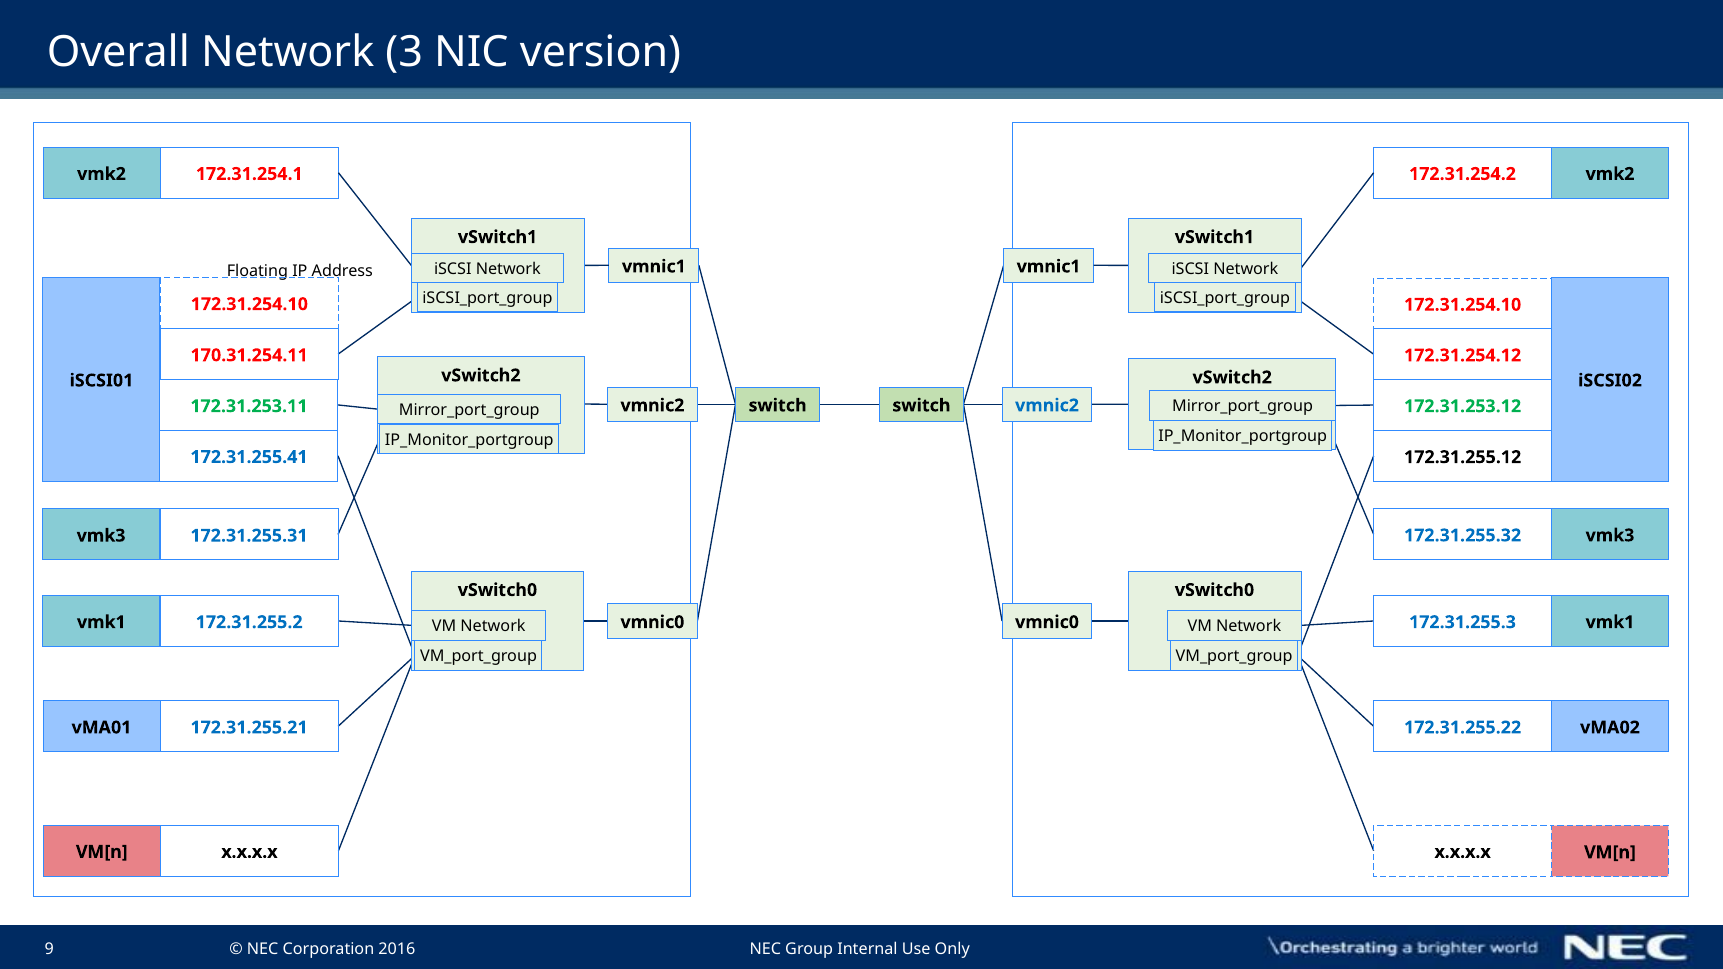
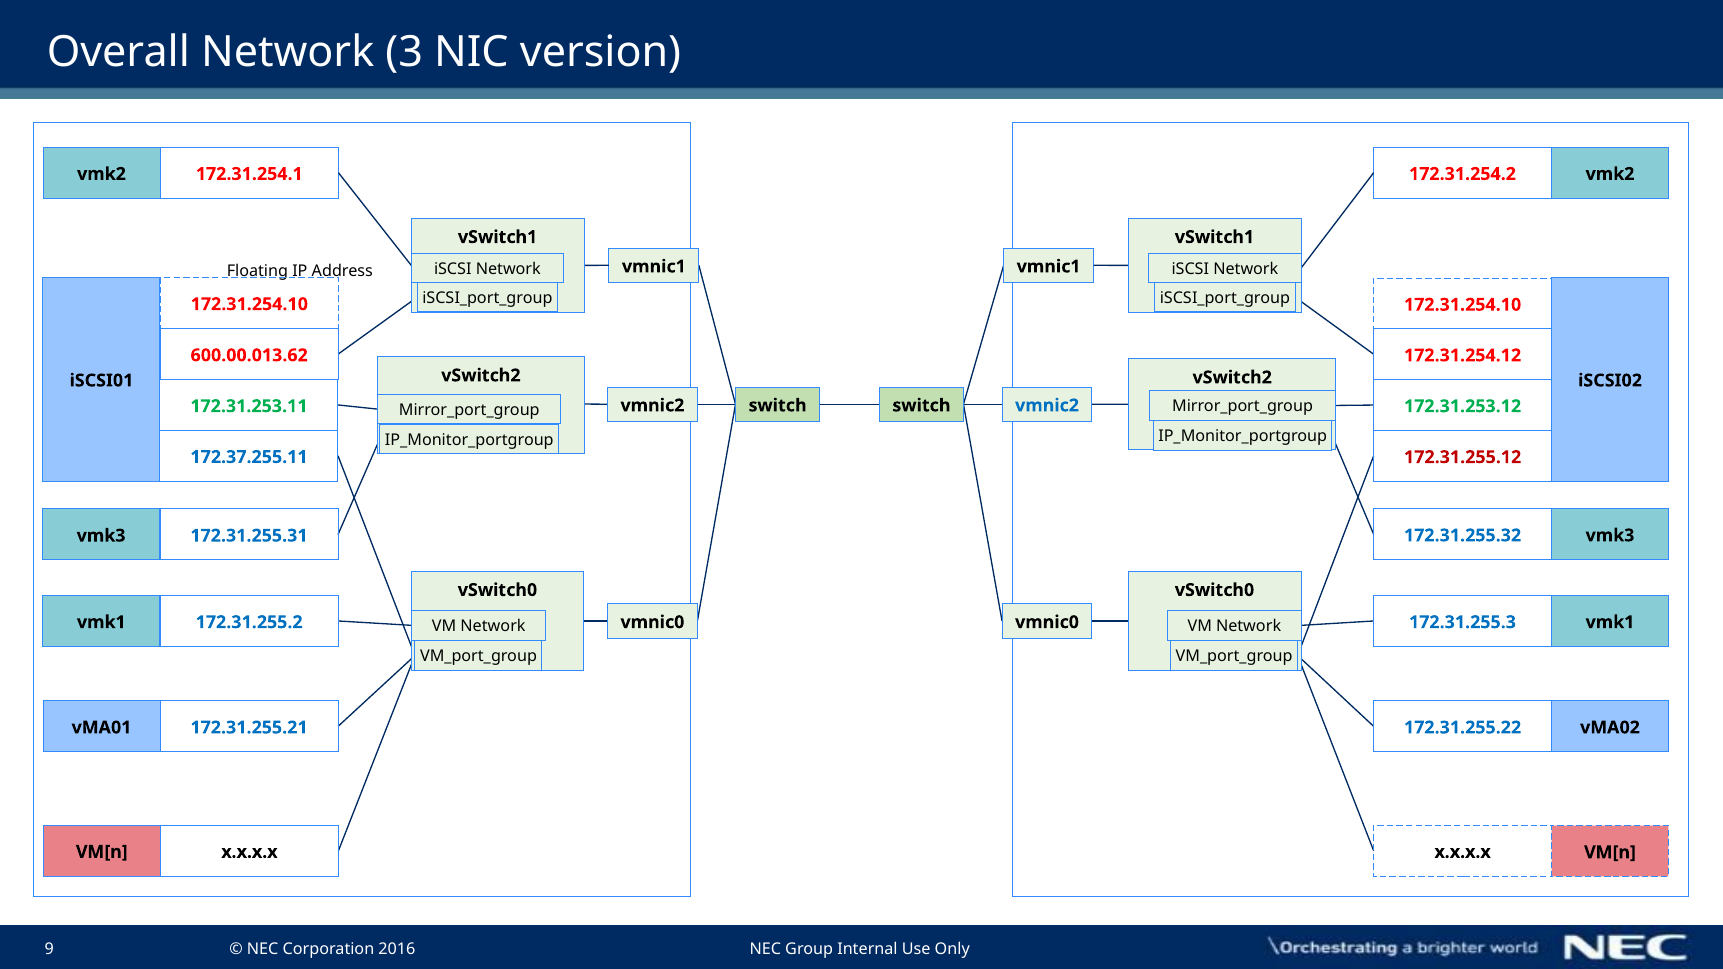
170.31.254.11: 170.31.254.11 -> 600.00.013.62 (249, 355)
172.31.255.41: 172.31.255.41 -> 172.37.255.11 (249, 457)
172.31.255.12 colour: black -> red (1463, 457)
